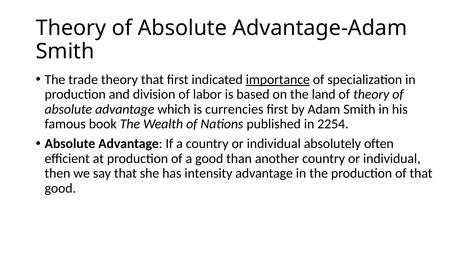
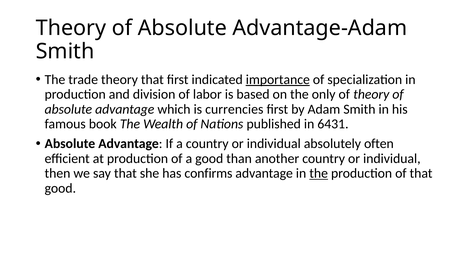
land: land -> only (324, 94)
2254: 2254 -> 6431 (333, 124)
intensity: intensity -> confirms (208, 173)
the underline: none -> present (319, 173)
